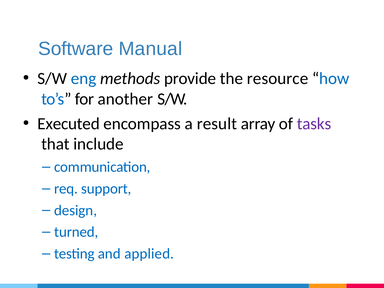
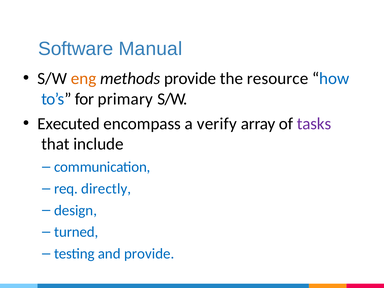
eng colour: blue -> orange (84, 78)
another: another -> primary (125, 99)
result: result -> verify (217, 124)
support: support -> directly (106, 189)
and applied: applied -> provide (149, 254)
